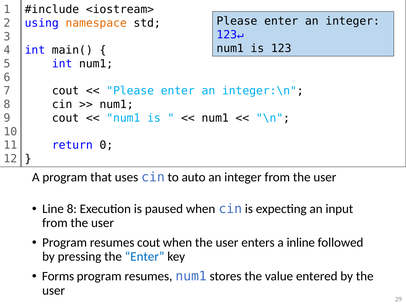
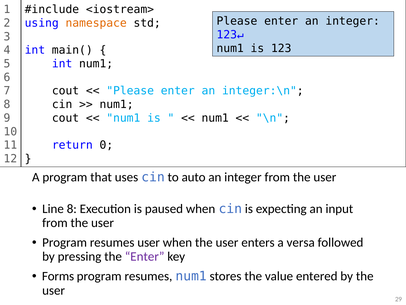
resumes cout: cout -> user (149, 242)
inline: inline -> versa (301, 242)
Enter colour: blue -> purple (145, 256)
